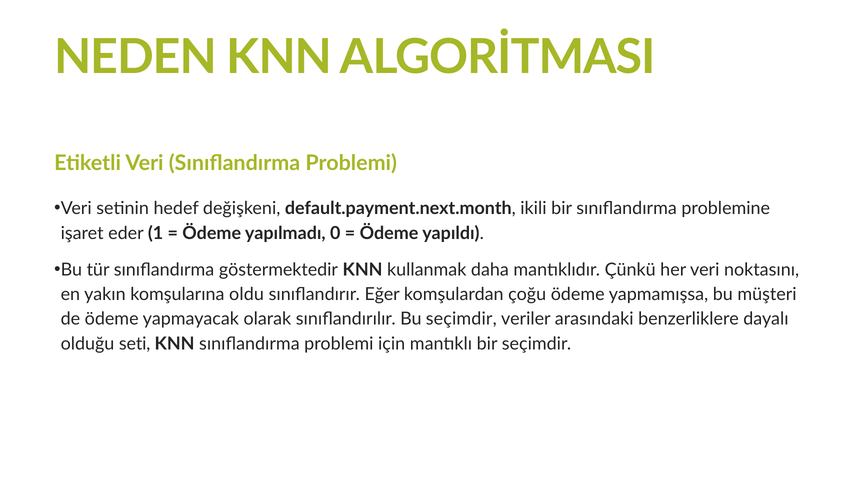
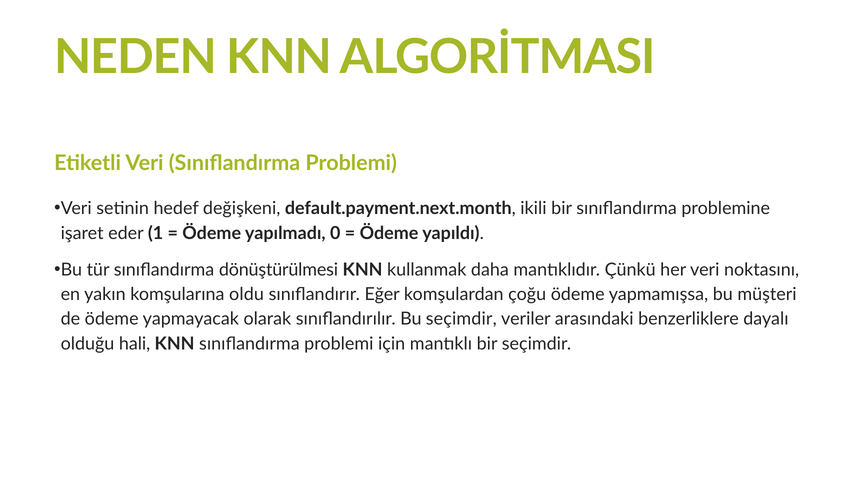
göstermektedir: göstermektedir -> dönüştürülmesi (278, 270)
seti: seti -> hali (135, 344)
